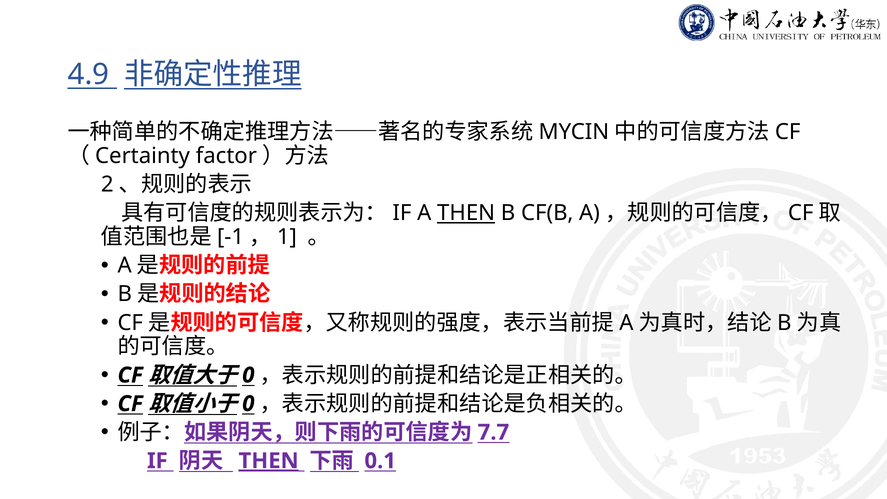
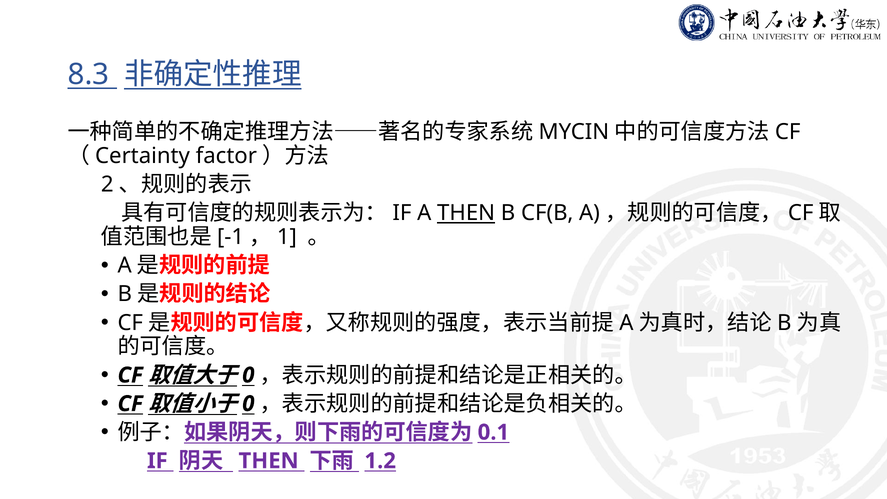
4.9: 4.9 -> 8.3 (88, 75)
7.7: 7.7 -> 0.1 (493, 432)
THEN underline: present -> none (269, 461)
0.1: 0.1 -> 1.2 (380, 461)
